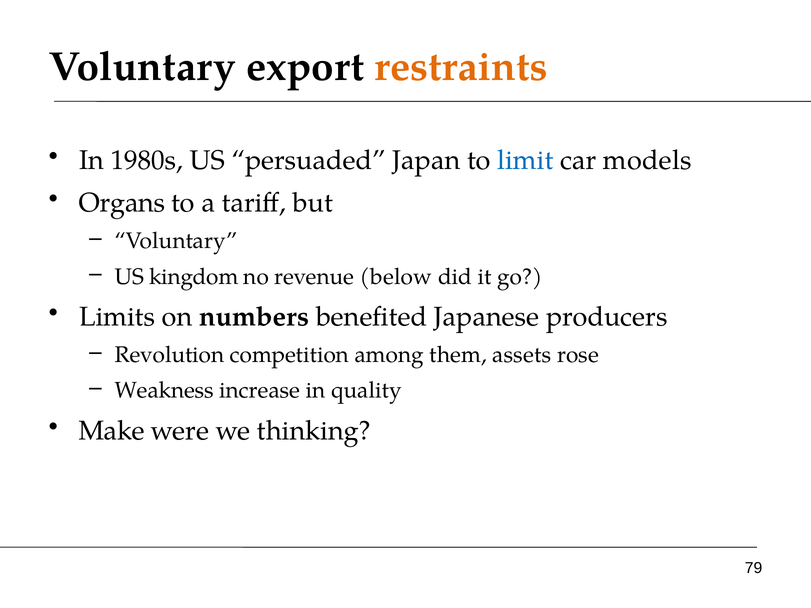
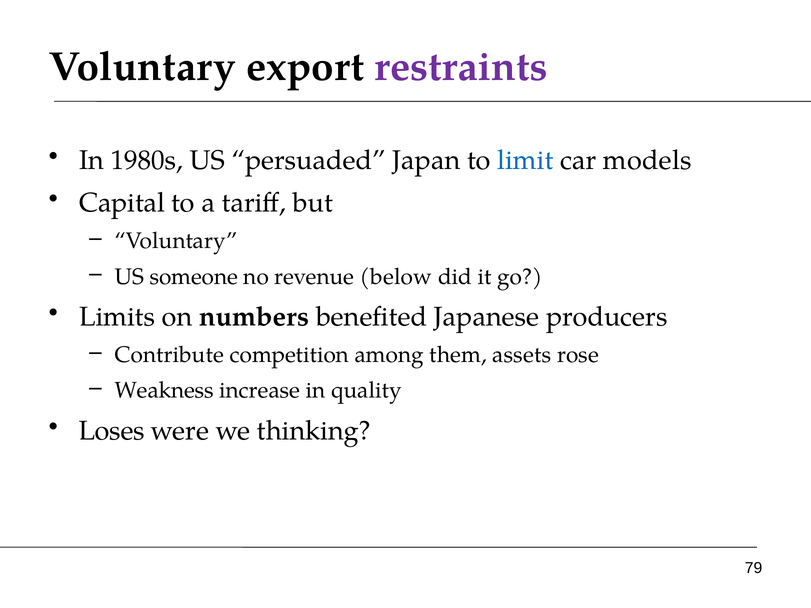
restraints colour: orange -> purple (461, 67)
Organs: Organs -> Capital (122, 203)
kingdom: kingdom -> someone (194, 277)
Revolution: Revolution -> Contribute (169, 355)
Make: Make -> Loses (112, 431)
